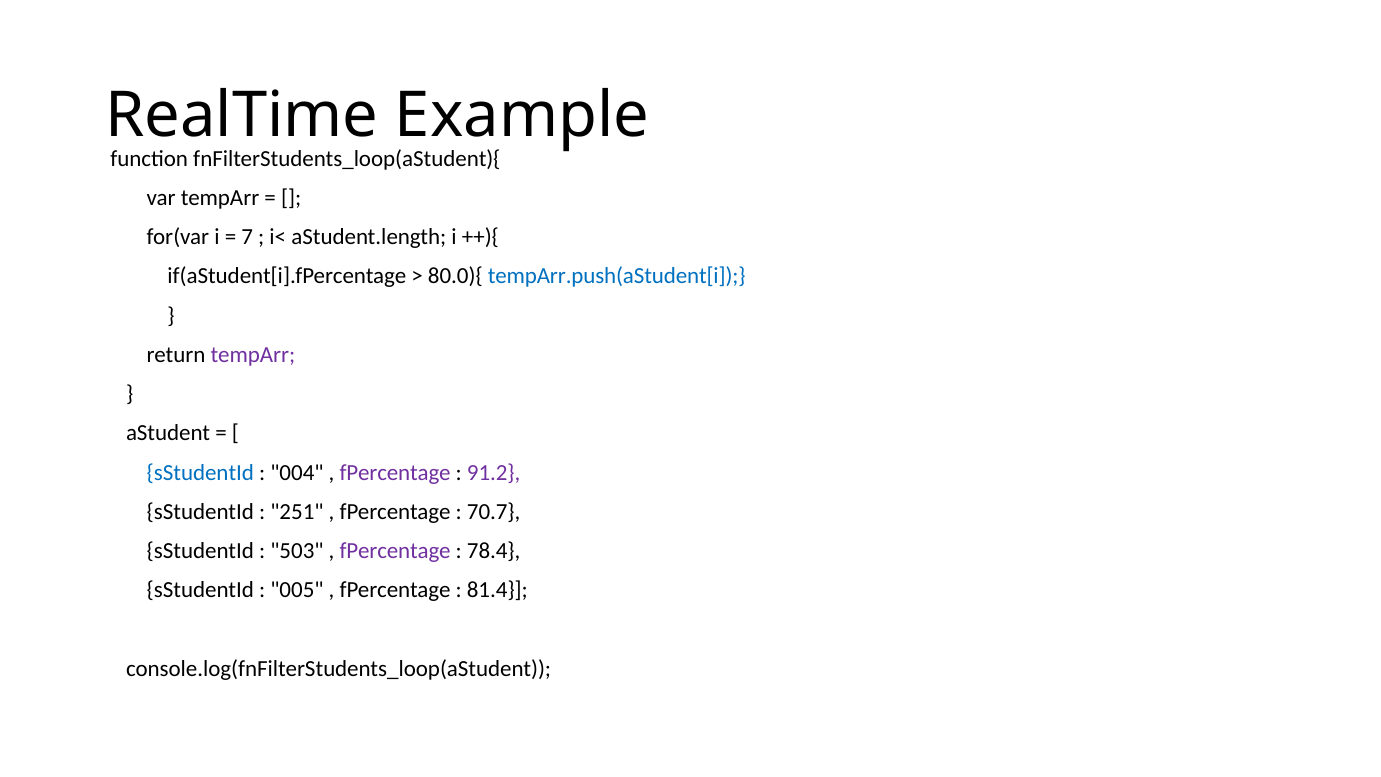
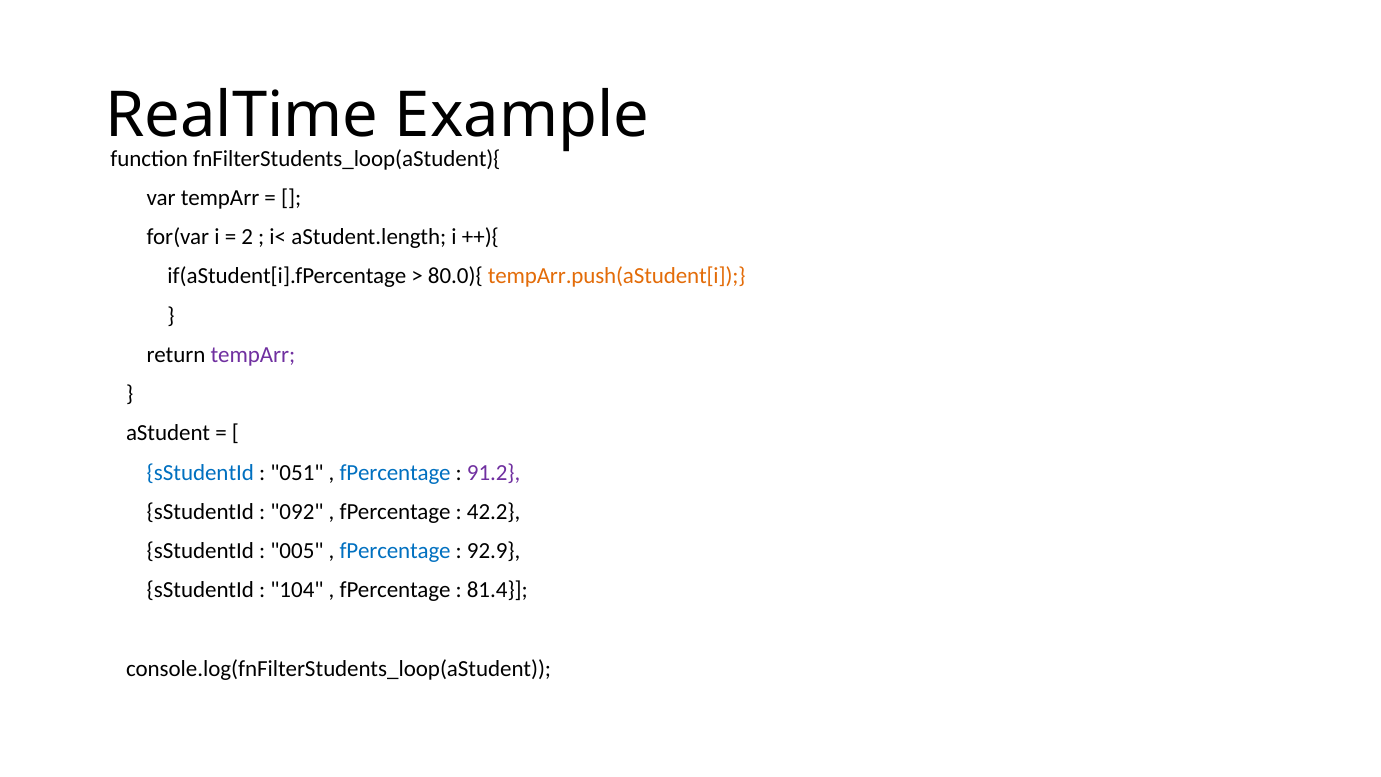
7: 7 -> 2 (247, 237)
tempArr.push(aStudent[i colour: blue -> orange (617, 276)
004: 004 -> 051 (297, 472)
fPercentage colour: purple -> blue (395, 472)
251: 251 -> 092 (297, 512)
70.7: 70.7 -> 42.2 (494, 512)
503: 503 -> 005 (297, 551)
fPercentage colour: purple -> blue (395, 551)
78.4: 78.4 -> 92.9 (494, 551)
005: 005 -> 104 (297, 590)
